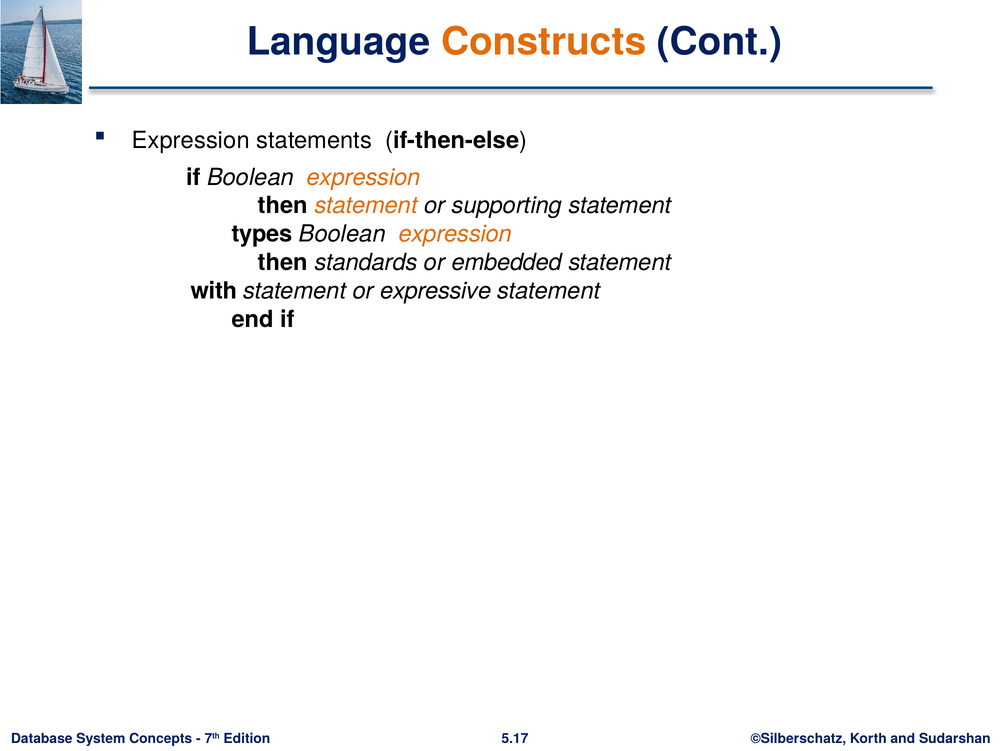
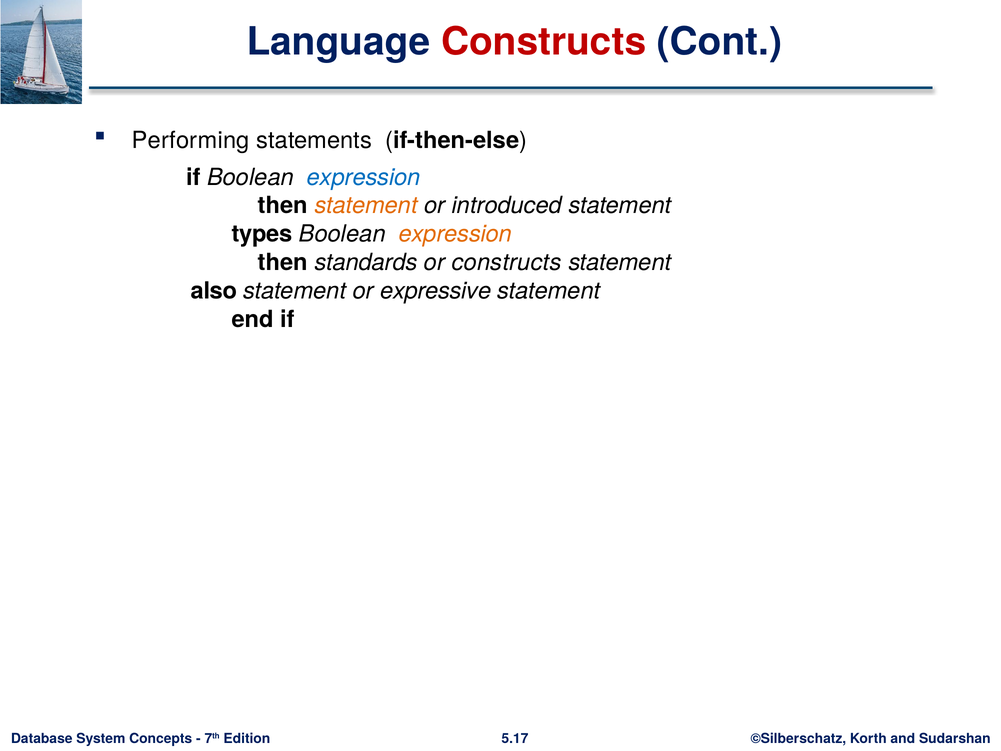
Constructs colour: orange -> red (544, 42)
Expression: Expression -> Performing (191, 141)
expression colour: orange -> blue (364, 177)
supporting: supporting -> introduced (507, 206)
or embedded: embedded -> constructs (507, 262)
with: with -> also (214, 291)
